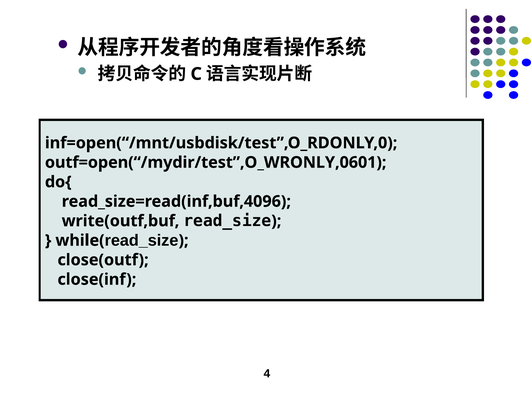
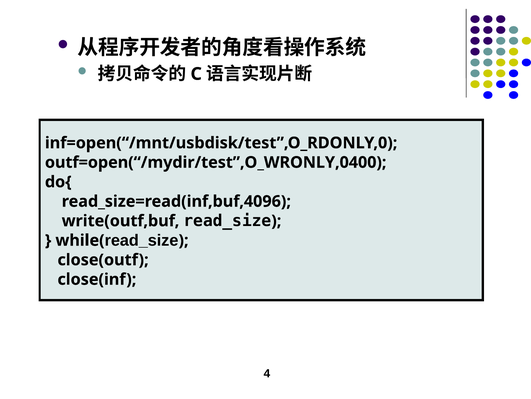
outf=open(“/mydir/test”,O_WRONLY,0601: outf=open(“/mydir/test”,O_WRONLY,0601 -> outf=open(“/mydir/test”,O_WRONLY,0400 (216, 162)
